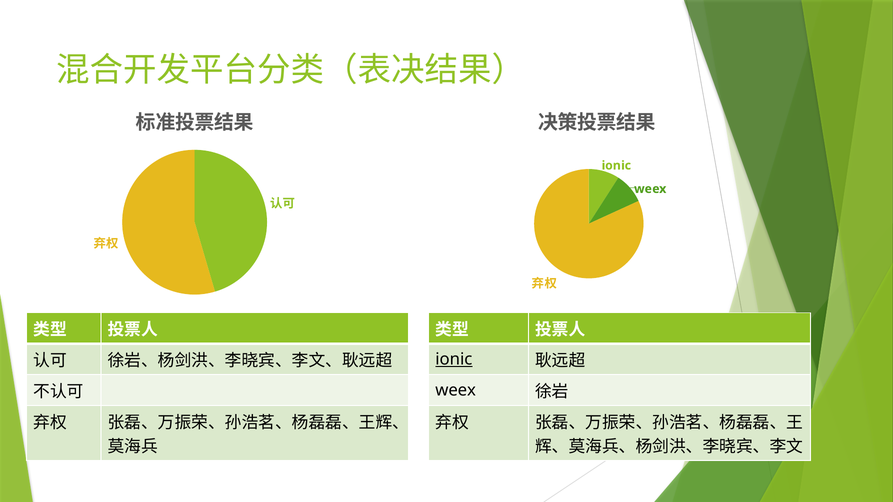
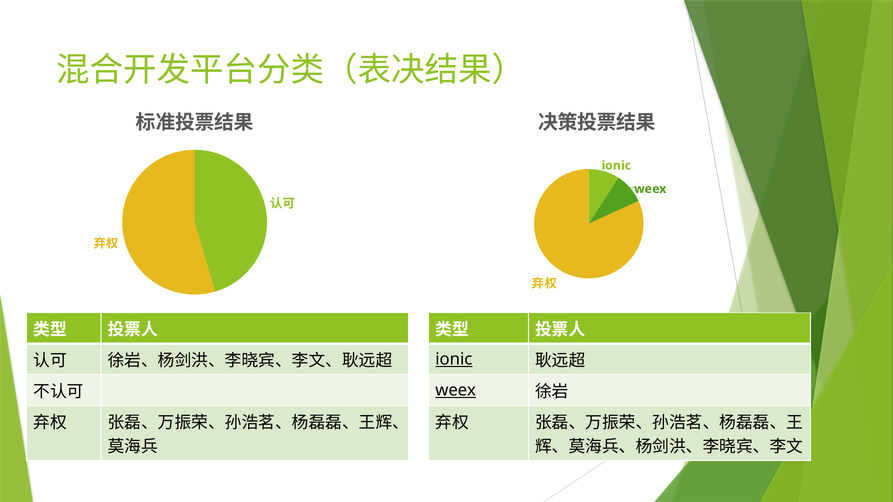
weex underline: none -> present (456, 390)
